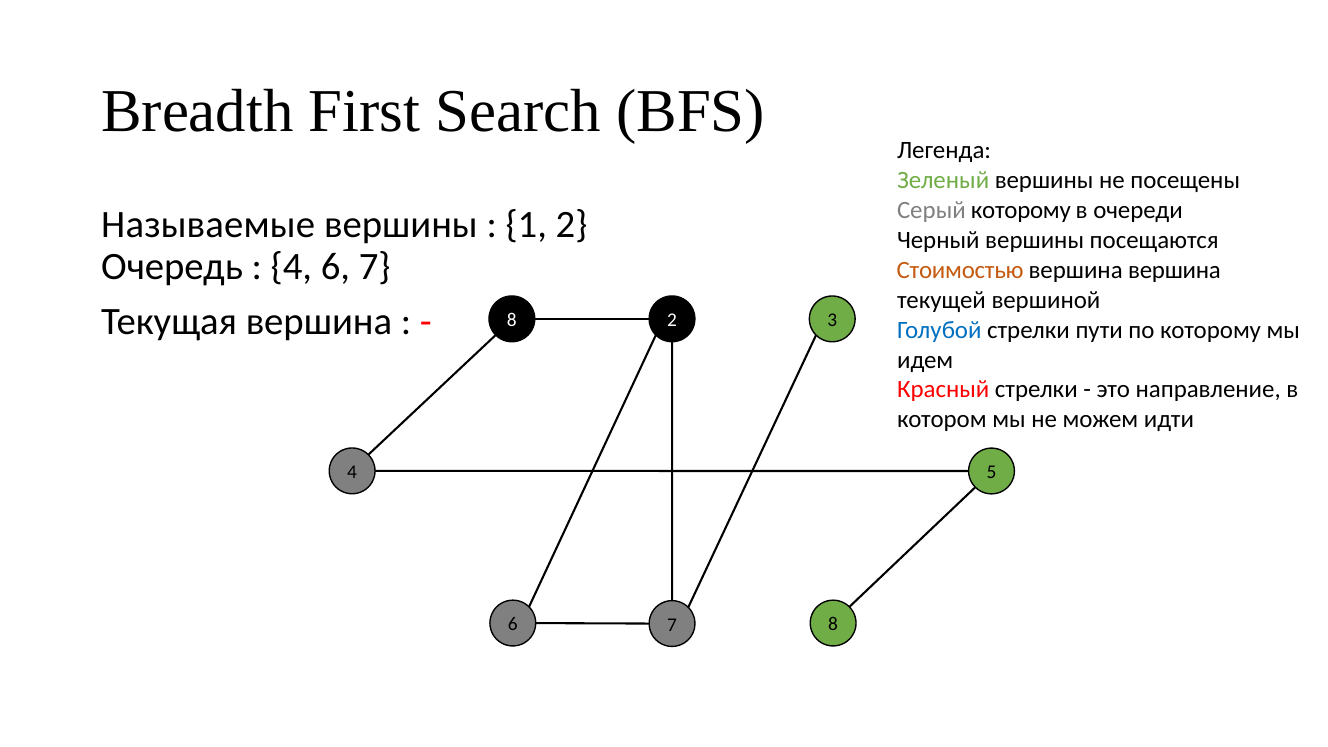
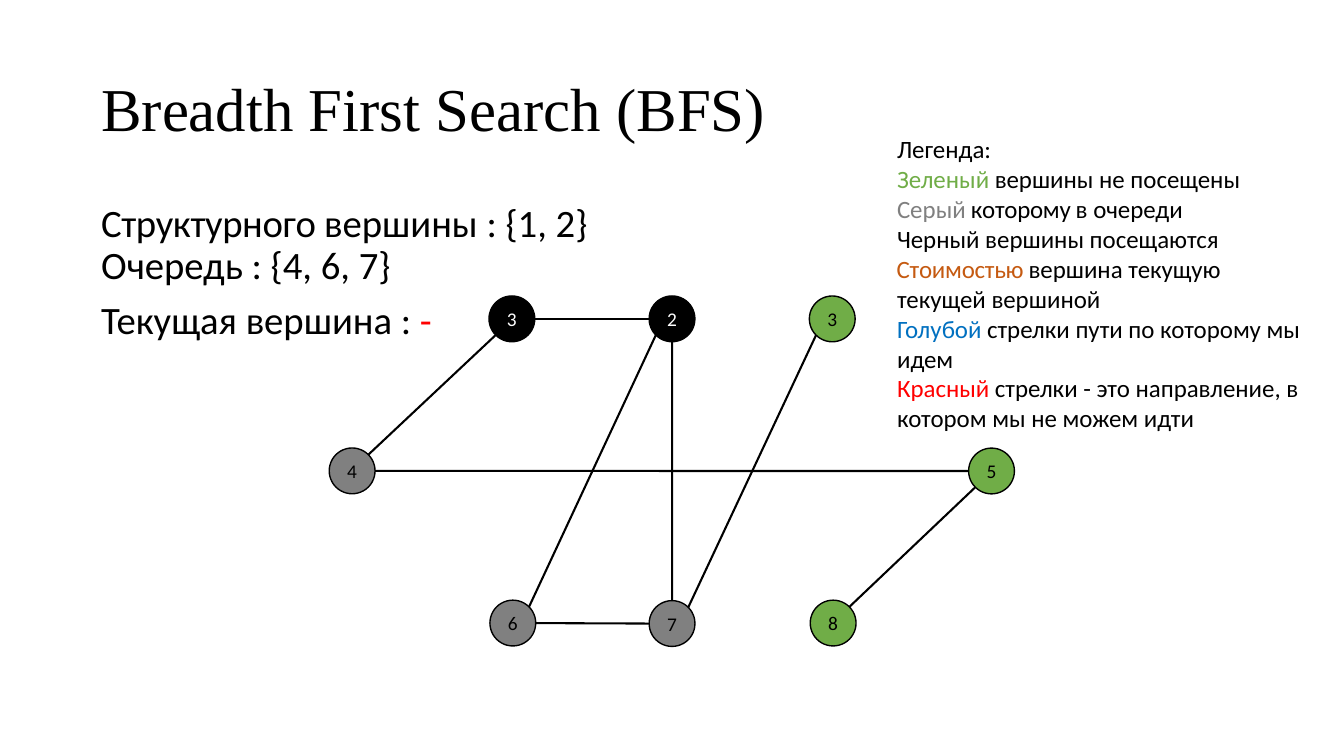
Называемые: Называемые -> Структурного (208, 225)
вершина вершина: вершина -> текущую (1174, 270)
8: 8 -> 3 (512, 320)
